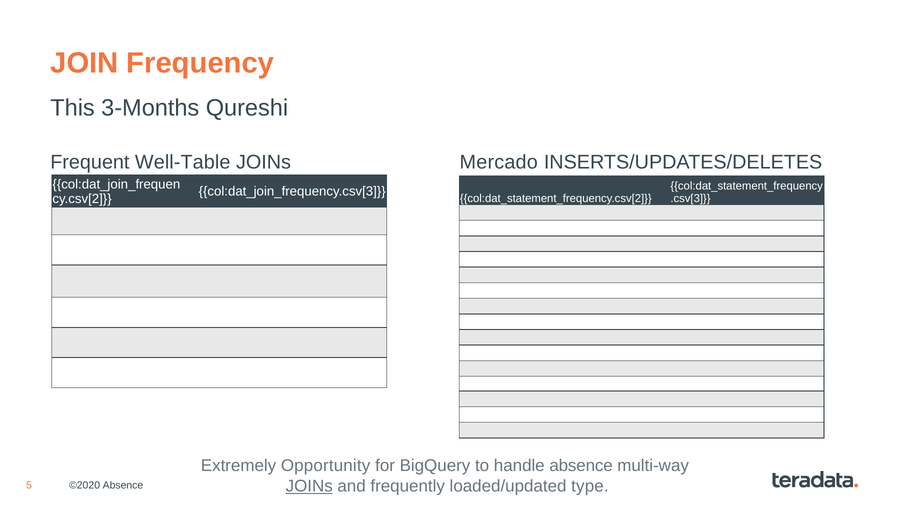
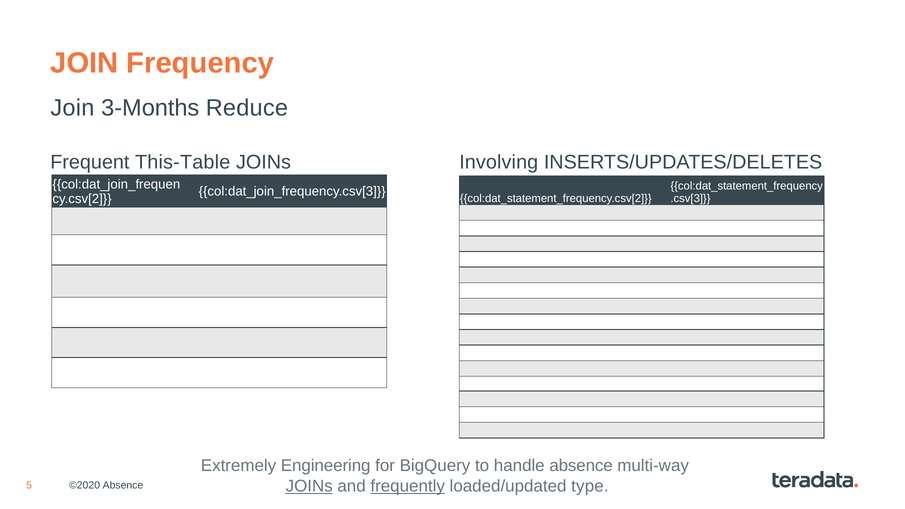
This: This -> Join (72, 108)
Qureshi: Qureshi -> Reduce (247, 108)
Well-Table: Well-Table -> This-Table (183, 162)
Mercado: Mercado -> Involving (499, 162)
Opportunity: Opportunity -> Engineering (326, 466)
frequently underline: none -> present (408, 486)
